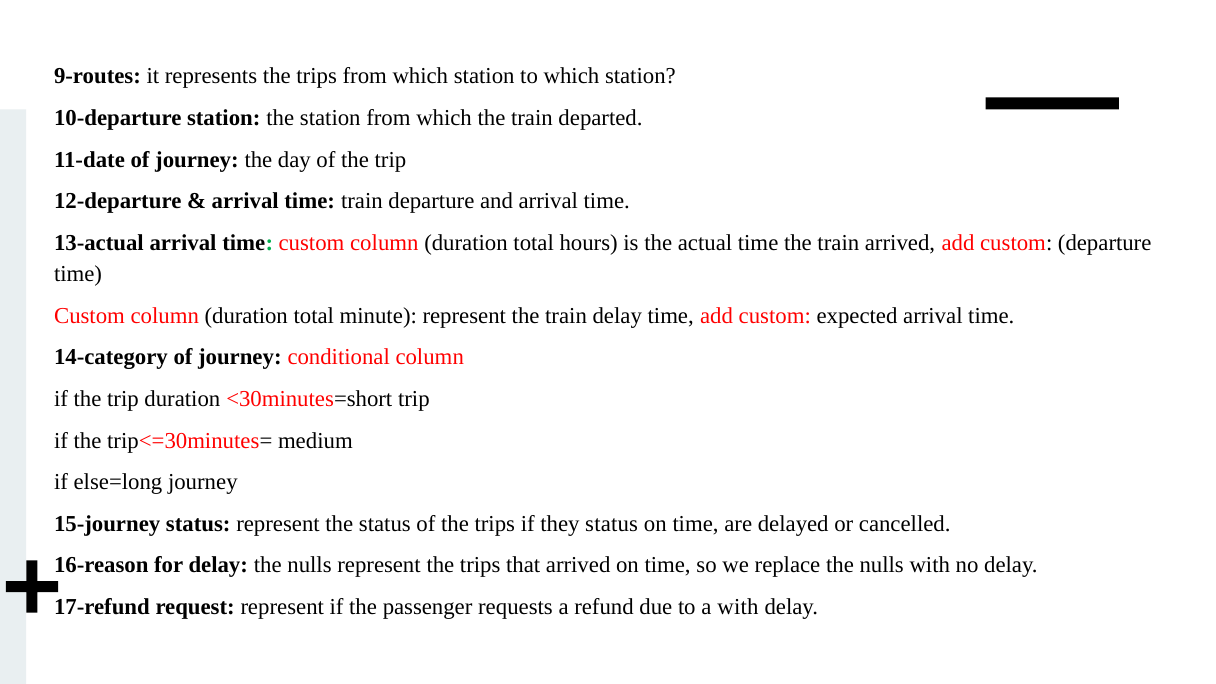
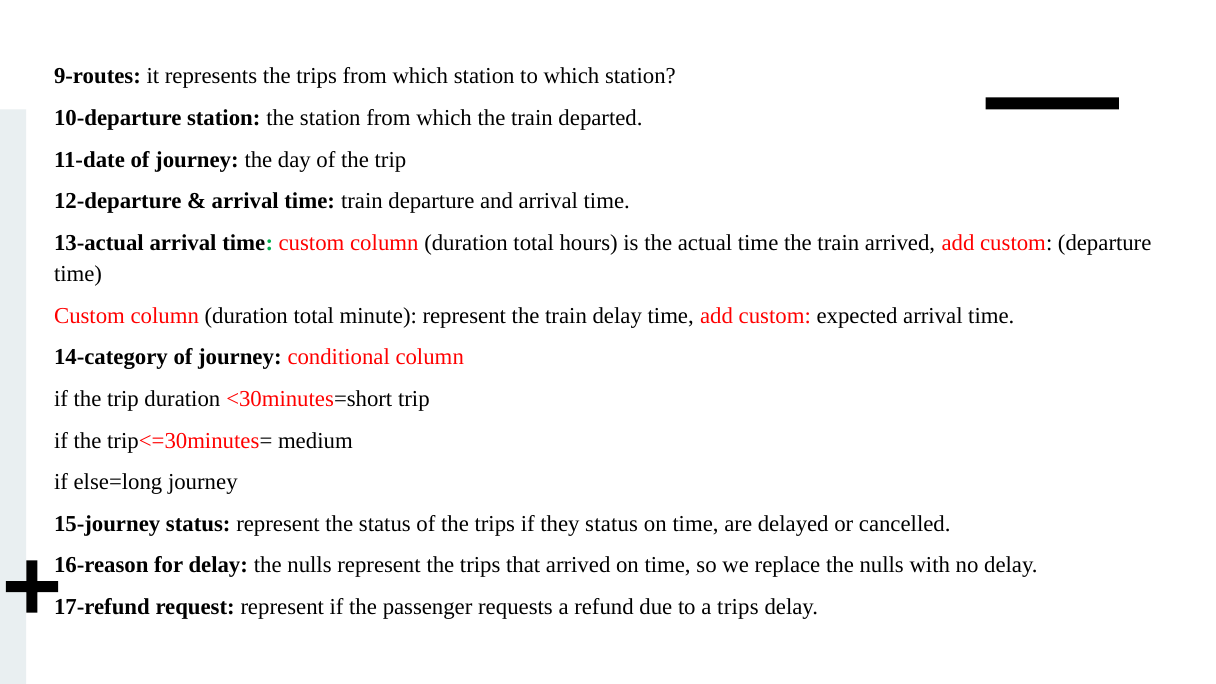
a with: with -> trips (738, 607)
